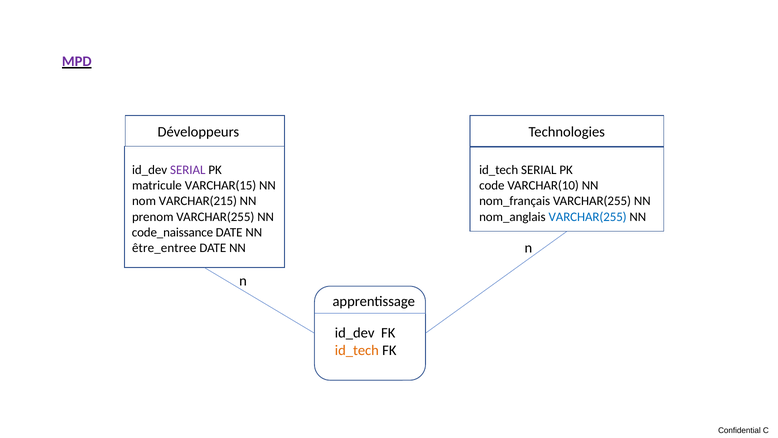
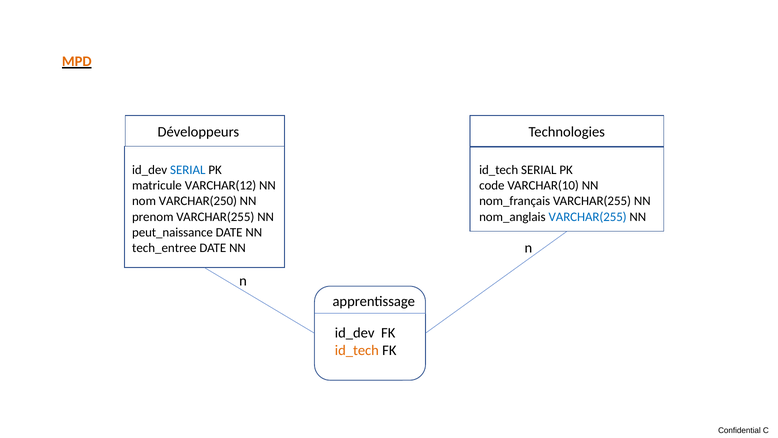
MPD colour: purple -> orange (77, 61)
SERIAL colour: purple -> blue (188, 170)
VARCHAR(15: VARCHAR(15 -> VARCHAR(12 (221, 185)
VARCHAR(215: VARCHAR(215 -> VARCHAR(250 (198, 201)
code_naissance: code_naissance -> peut_naissance (172, 232)
être_entree: être_entree -> tech_entree (164, 248)
